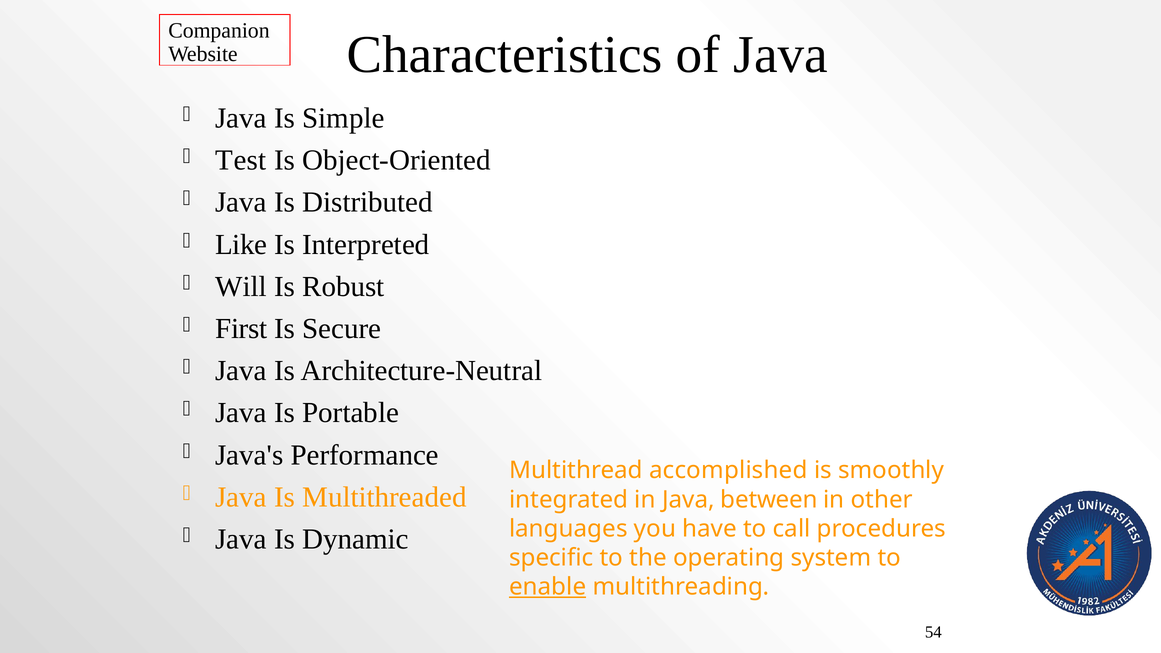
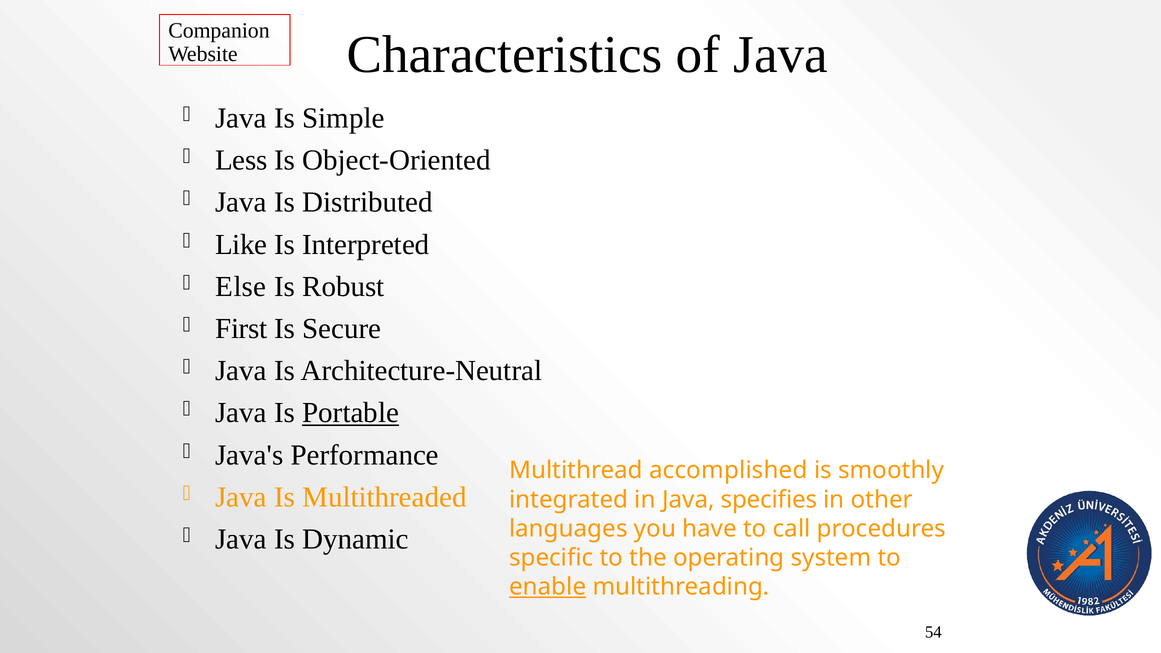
Test: Test -> Less (241, 160)
Will: Will -> Else (241, 287)
Portable underline: none -> present (351, 413)
between: between -> specifies (769, 500)
